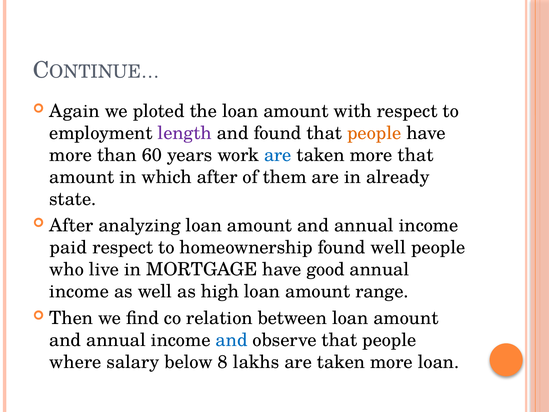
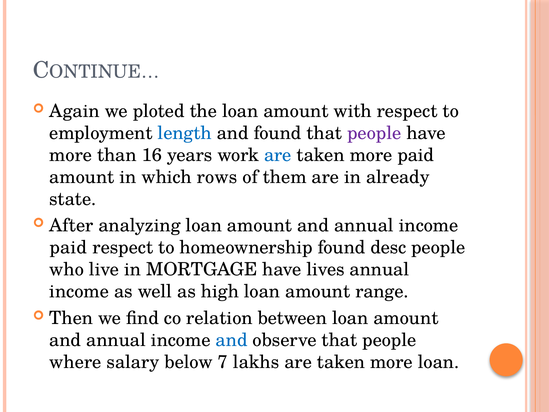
length colour: purple -> blue (185, 133)
people colour: orange -> purple (374, 133)
60: 60 -> 16 (152, 155)
more that: that -> paid (416, 155)
which after: after -> rows (217, 177)
found well: well -> desc (388, 247)
good: good -> lives (326, 269)
8: 8 -> 7 (223, 362)
